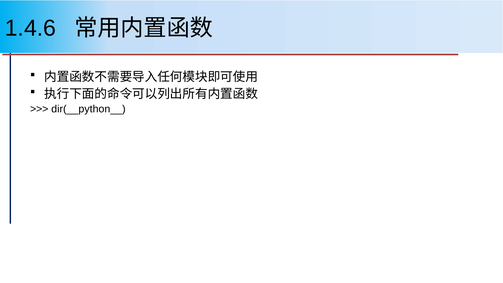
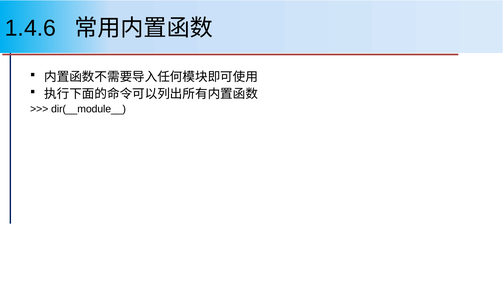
dir(__python__: dir(__python__ -> dir(__module__ (89, 109)
